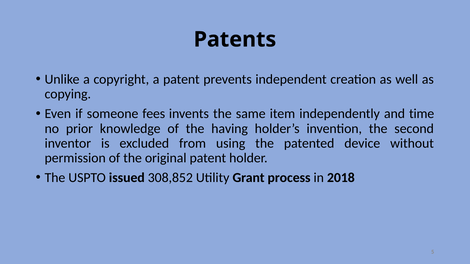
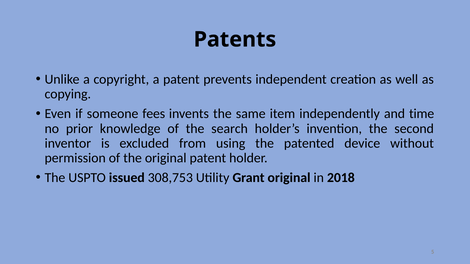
having: having -> search (230, 129)
308,852: 308,852 -> 308,753 (170, 178)
Grant process: process -> original (289, 178)
